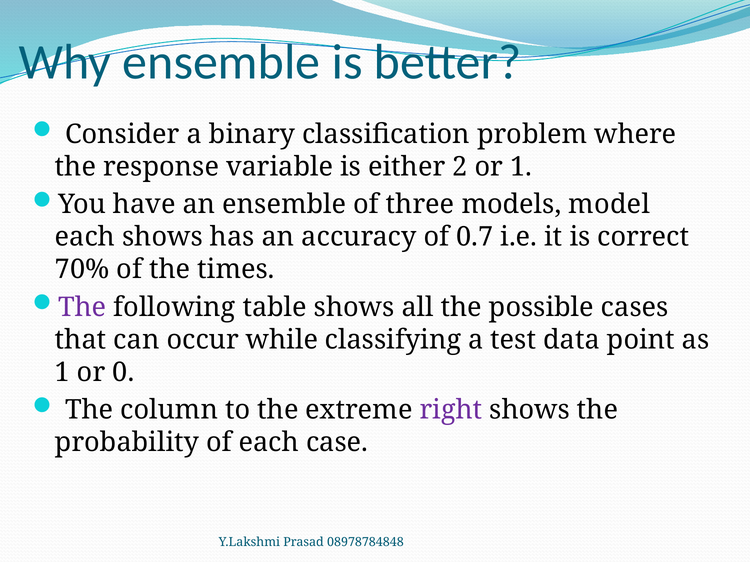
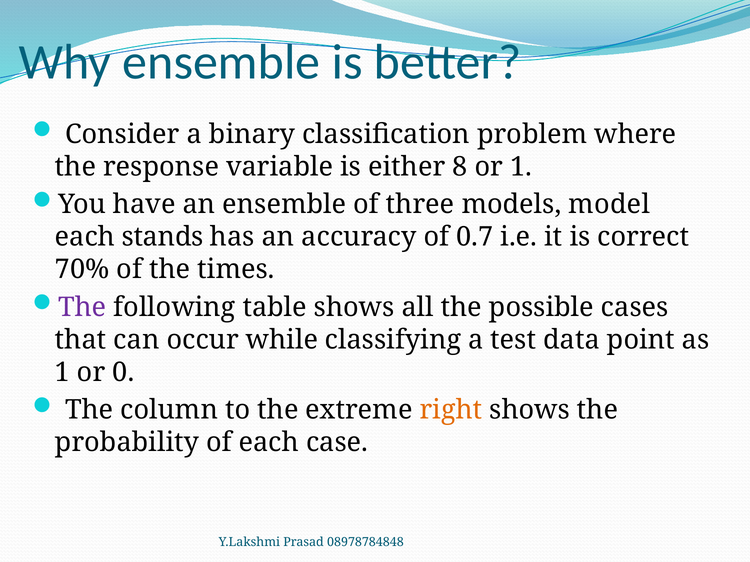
2: 2 -> 8 (460, 167)
each shows: shows -> stands (163, 237)
right colour: purple -> orange (451, 410)
